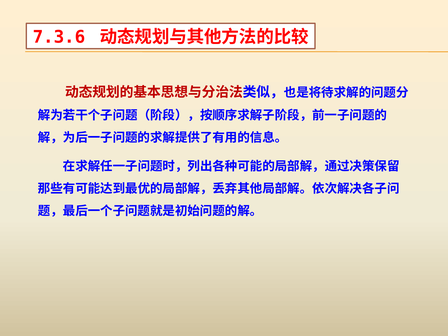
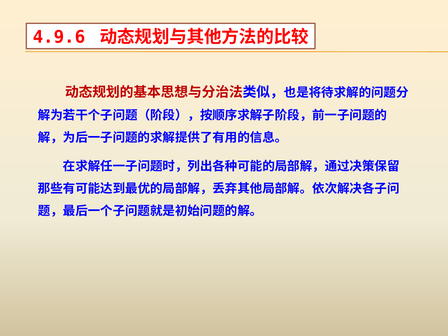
7.3.6: 7.3.6 -> 4.9.6 (59, 37)
